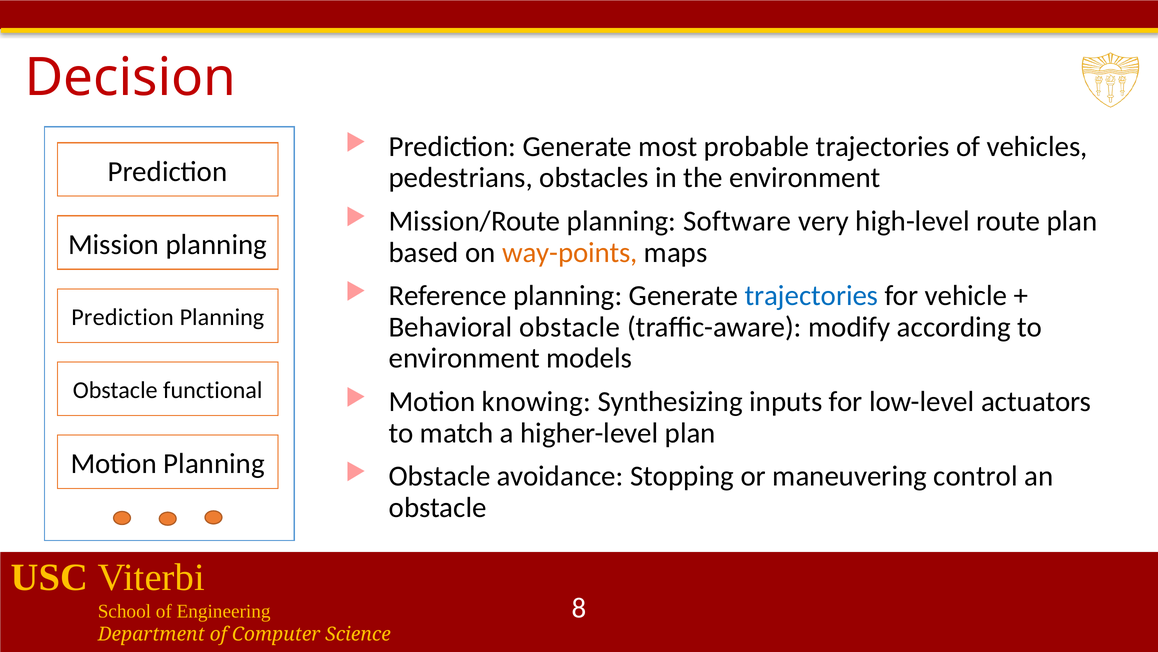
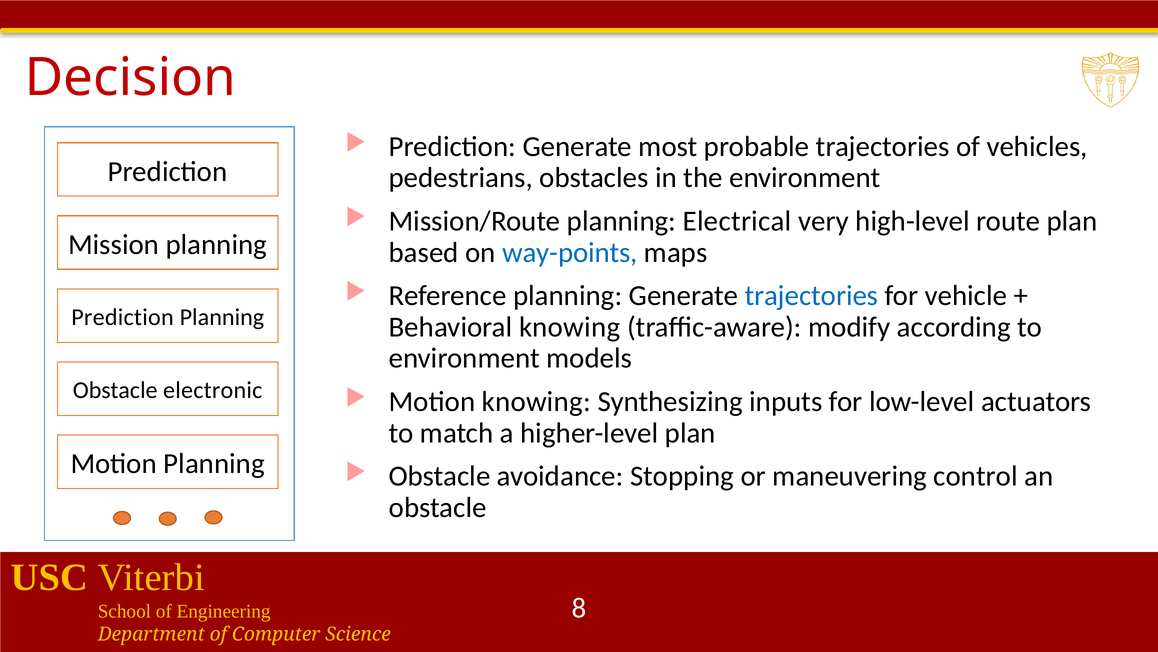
Software: Software -> Electrical (737, 221)
way-points colour: orange -> blue (570, 252)
Behavioral obstacle: obstacle -> knowing (570, 327)
functional: functional -> electronic (213, 390)
